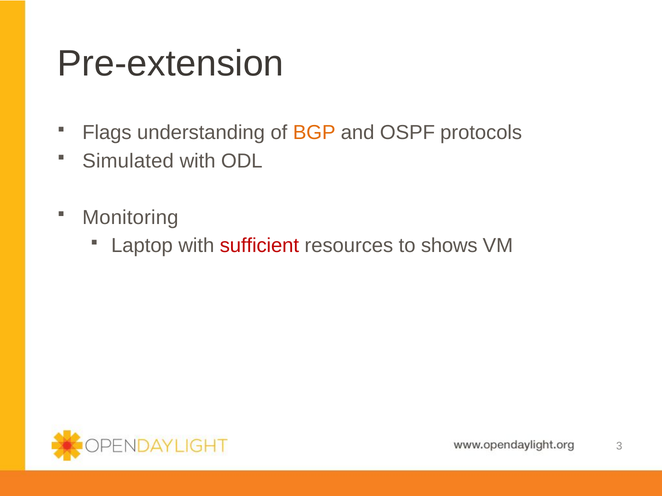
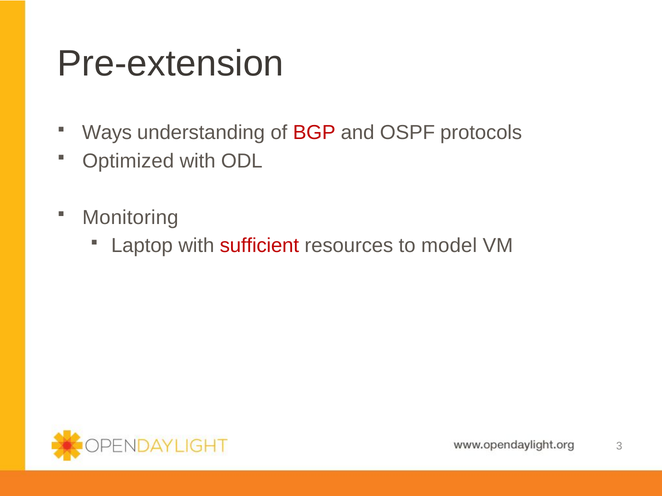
Flags: Flags -> Ways (107, 133)
BGP colour: orange -> red (314, 133)
Simulated: Simulated -> Optimized (128, 161)
shows: shows -> model (449, 246)
